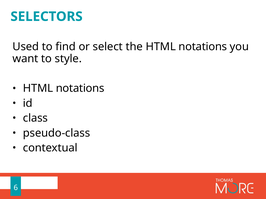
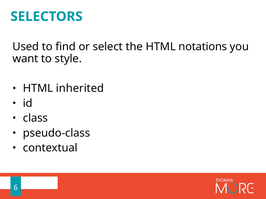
notations: notations -> inherited (80, 89)
